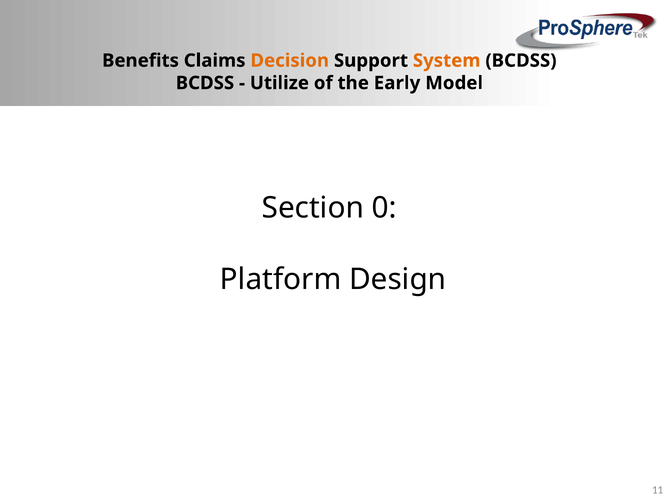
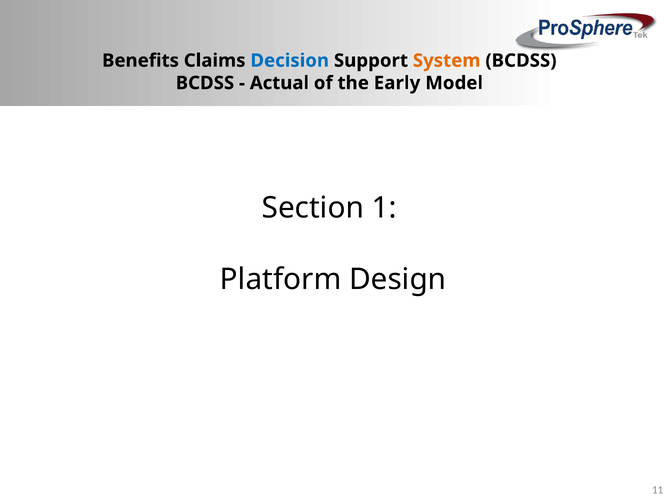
Decision colour: orange -> blue (290, 61)
Utilize: Utilize -> Actual (279, 83)
0: 0 -> 1 (384, 207)
